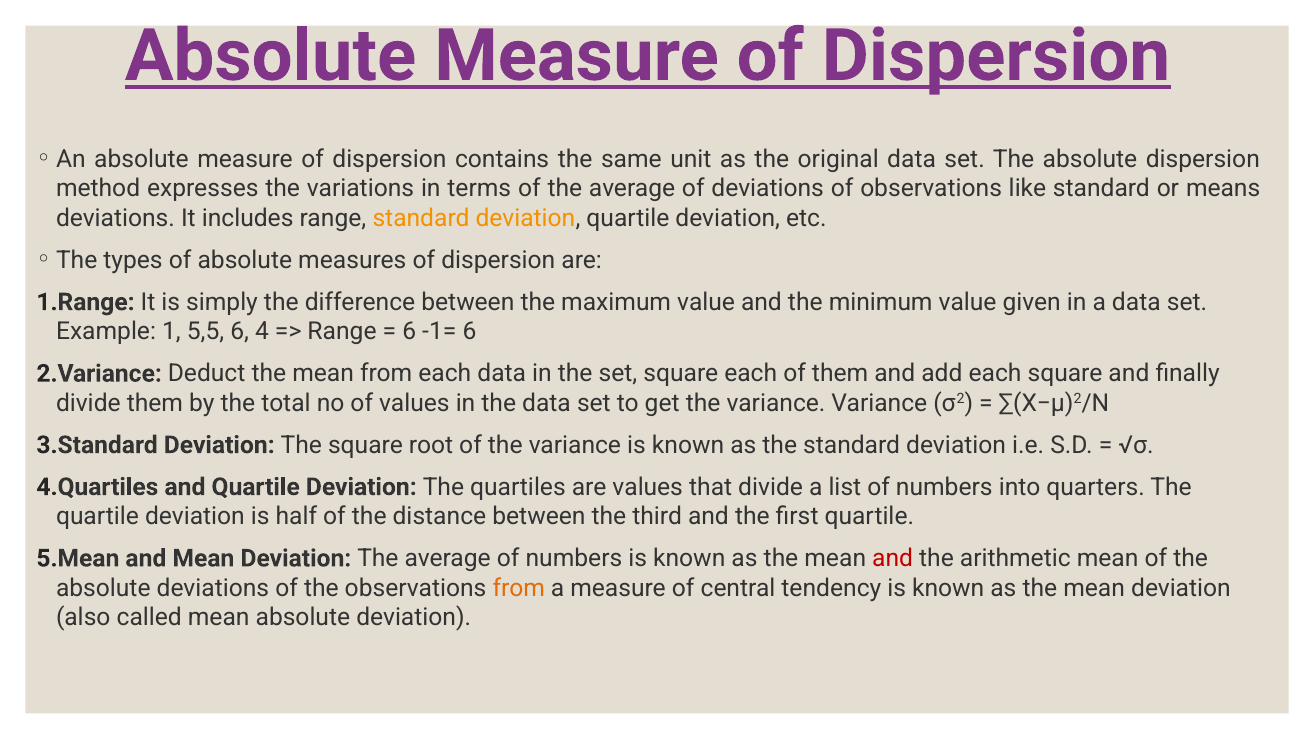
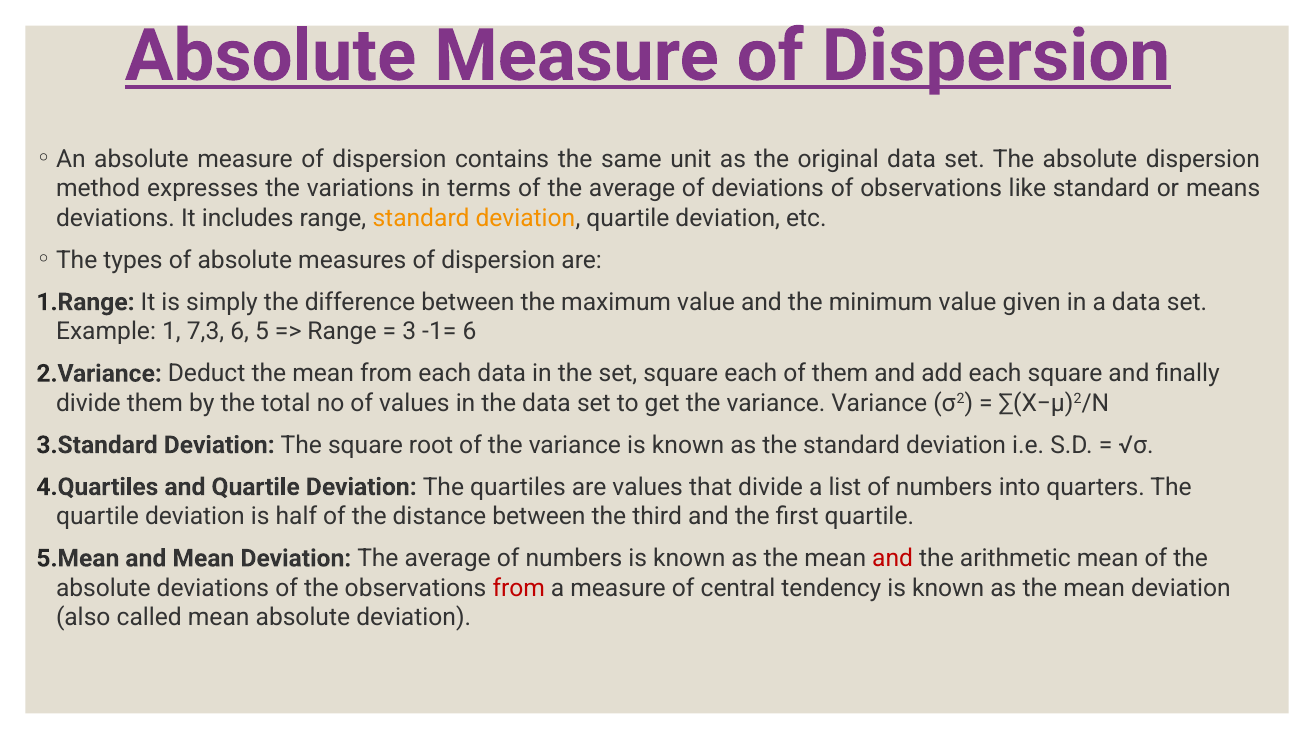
5,5: 5,5 -> 7,3 (206, 332)
4: 4 -> 5 (262, 332)
6: 6 -> 3 (409, 332)
from colour: orange -> red (519, 588)
